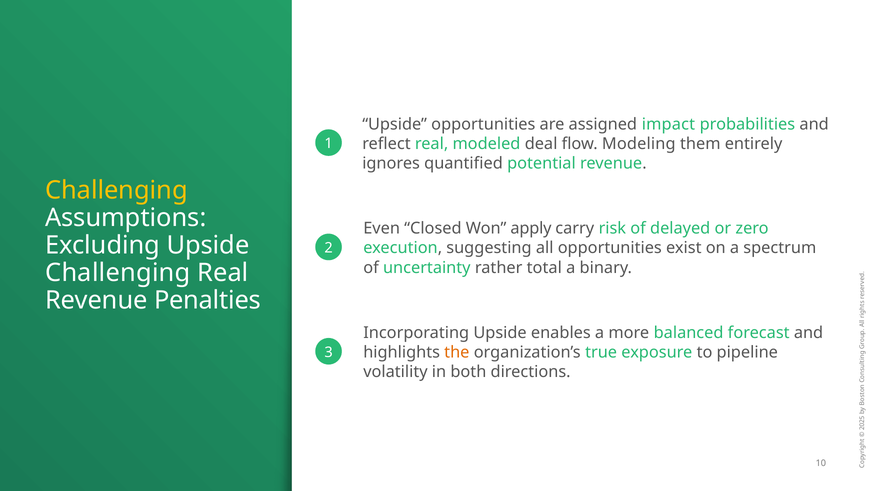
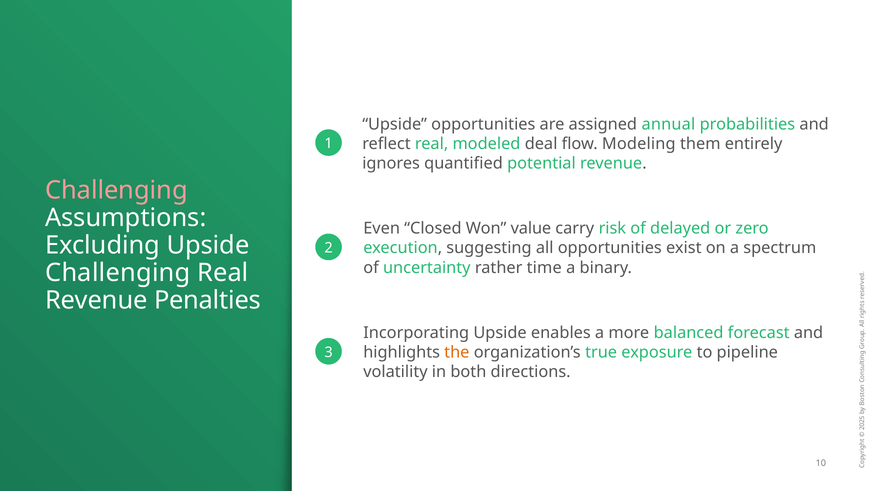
impact: impact -> annual (668, 124)
Challenging colour: yellow -> pink (116, 190)
apply: apply -> value (531, 228)
total: total -> time (544, 267)
